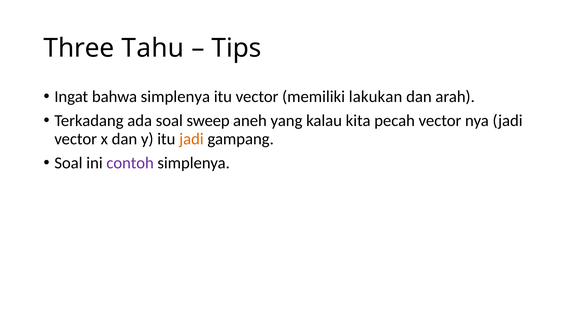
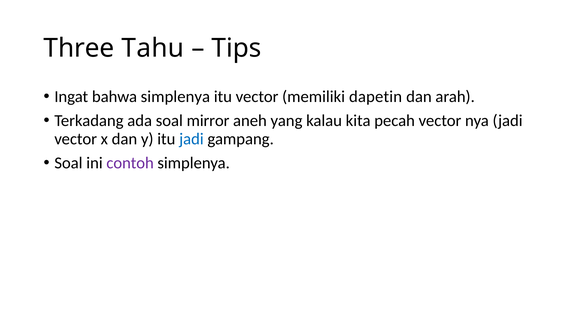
lakukan: lakukan -> dapetin (376, 97)
sweep: sweep -> mirror (208, 121)
jadi colour: orange -> blue (191, 139)
